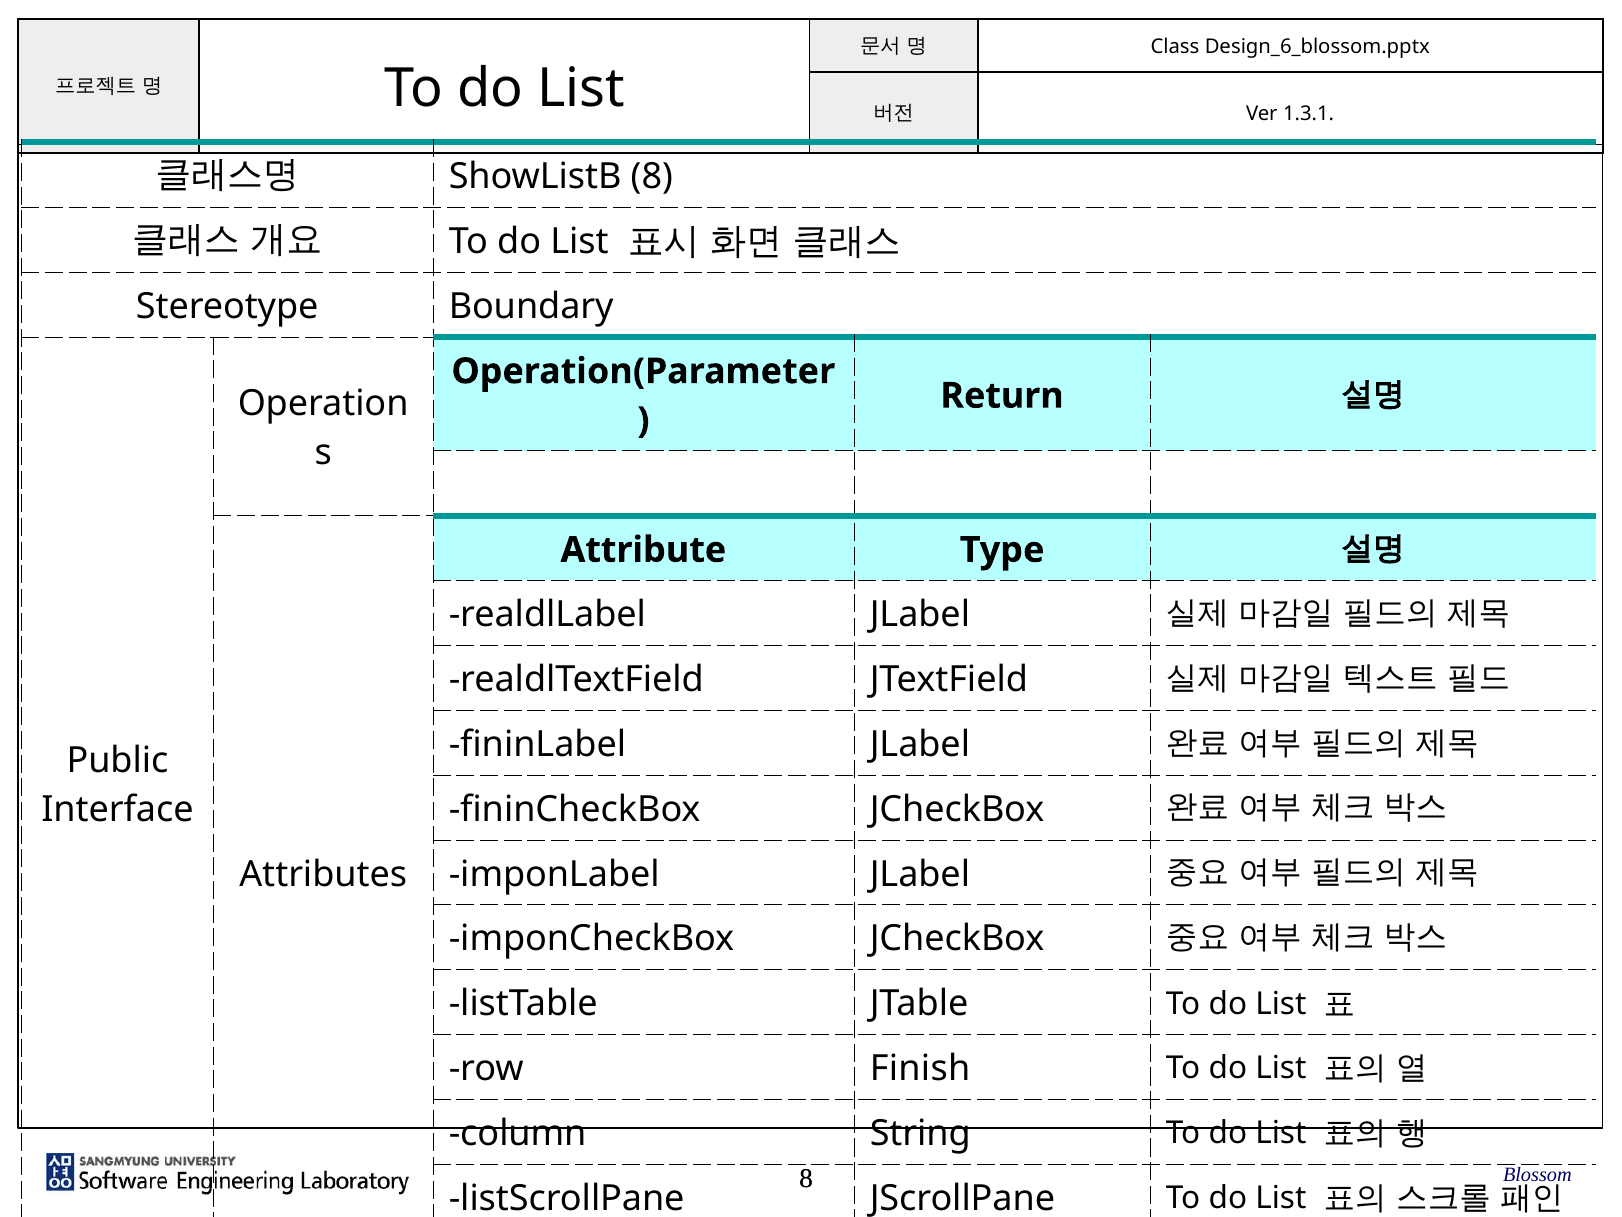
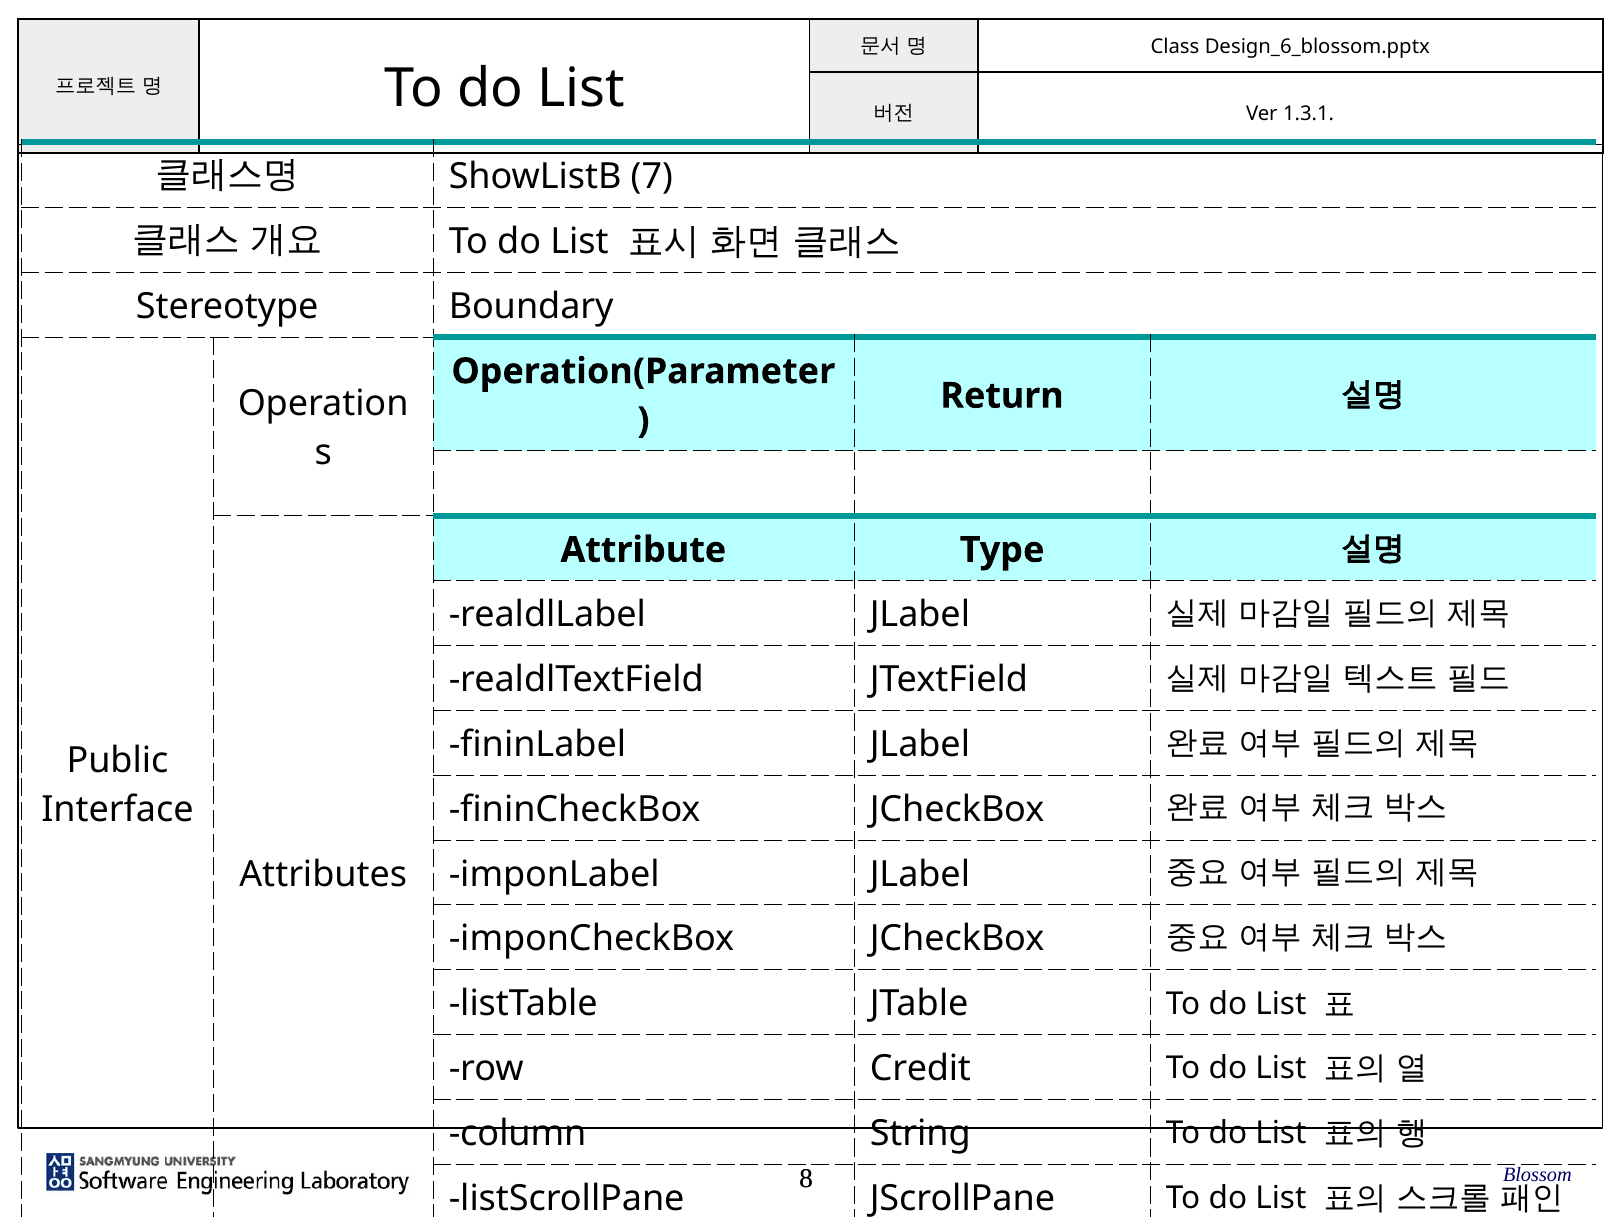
8: 8 -> 7 (652, 177)
Finish: Finish -> Credit (920, 1068)
